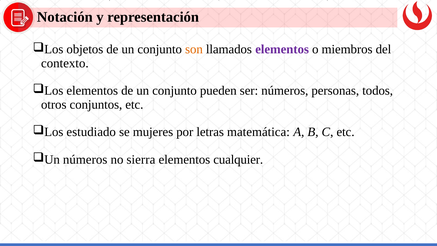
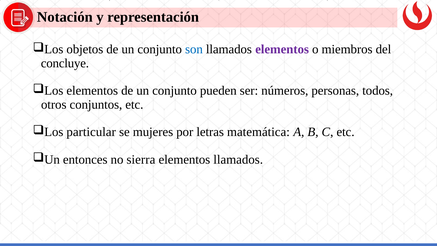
son colour: orange -> blue (194, 49)
contexto: contexto -> concluye (65, 63)
estudiado: estudiado -> particular (91, 132)
números: números -> entonces (85, 159)
elementos cualquier: cualquier -> llamados (238, 159)
